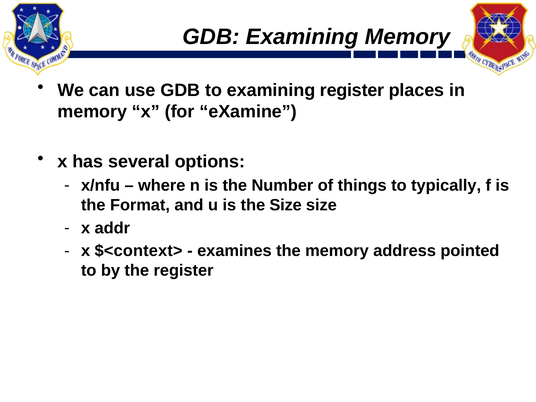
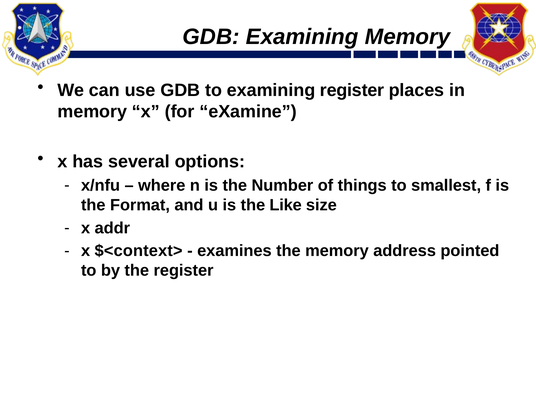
typically: typically -> smallest (446, 185)
the Size: Size -> Like (286, 205)
